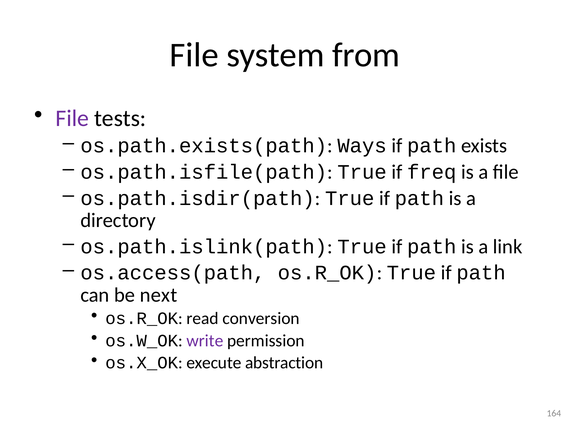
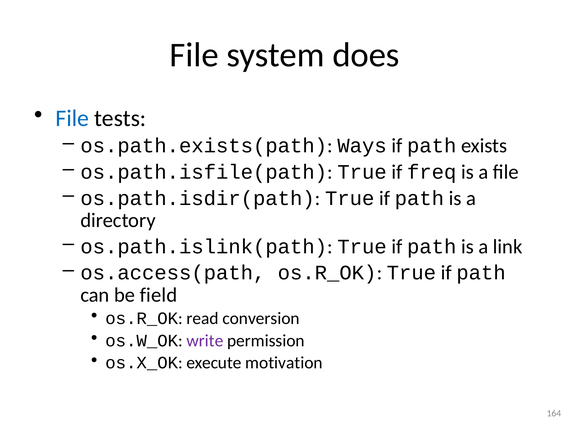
from: from -> does (366, 55)
File colour: purple -> blue (72, 118)
next: next -> field (159, 295)
abstraction: abstraction -> motivation (284, 363)
